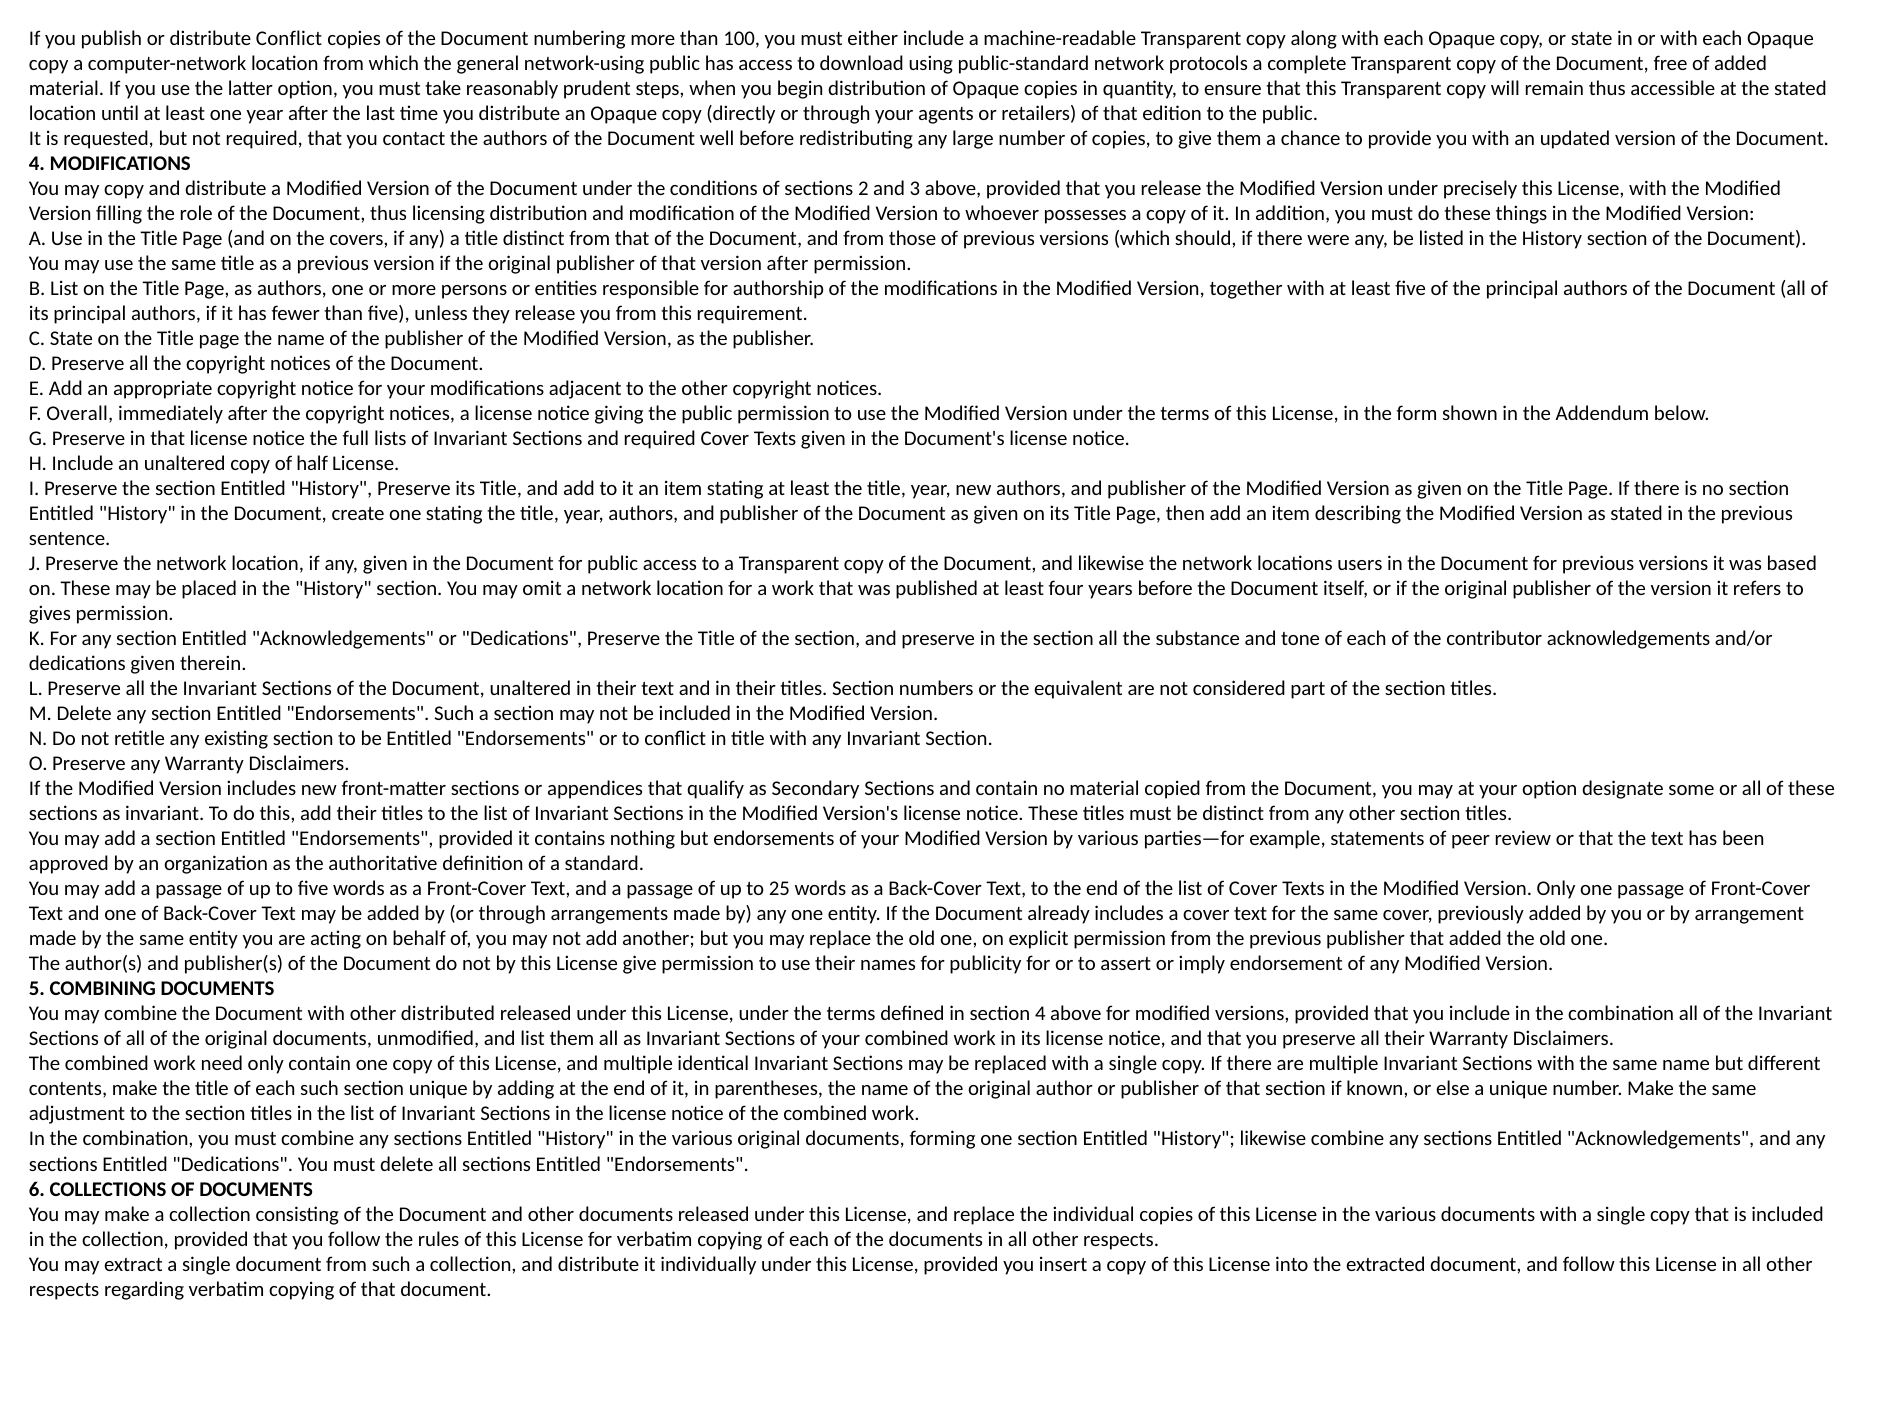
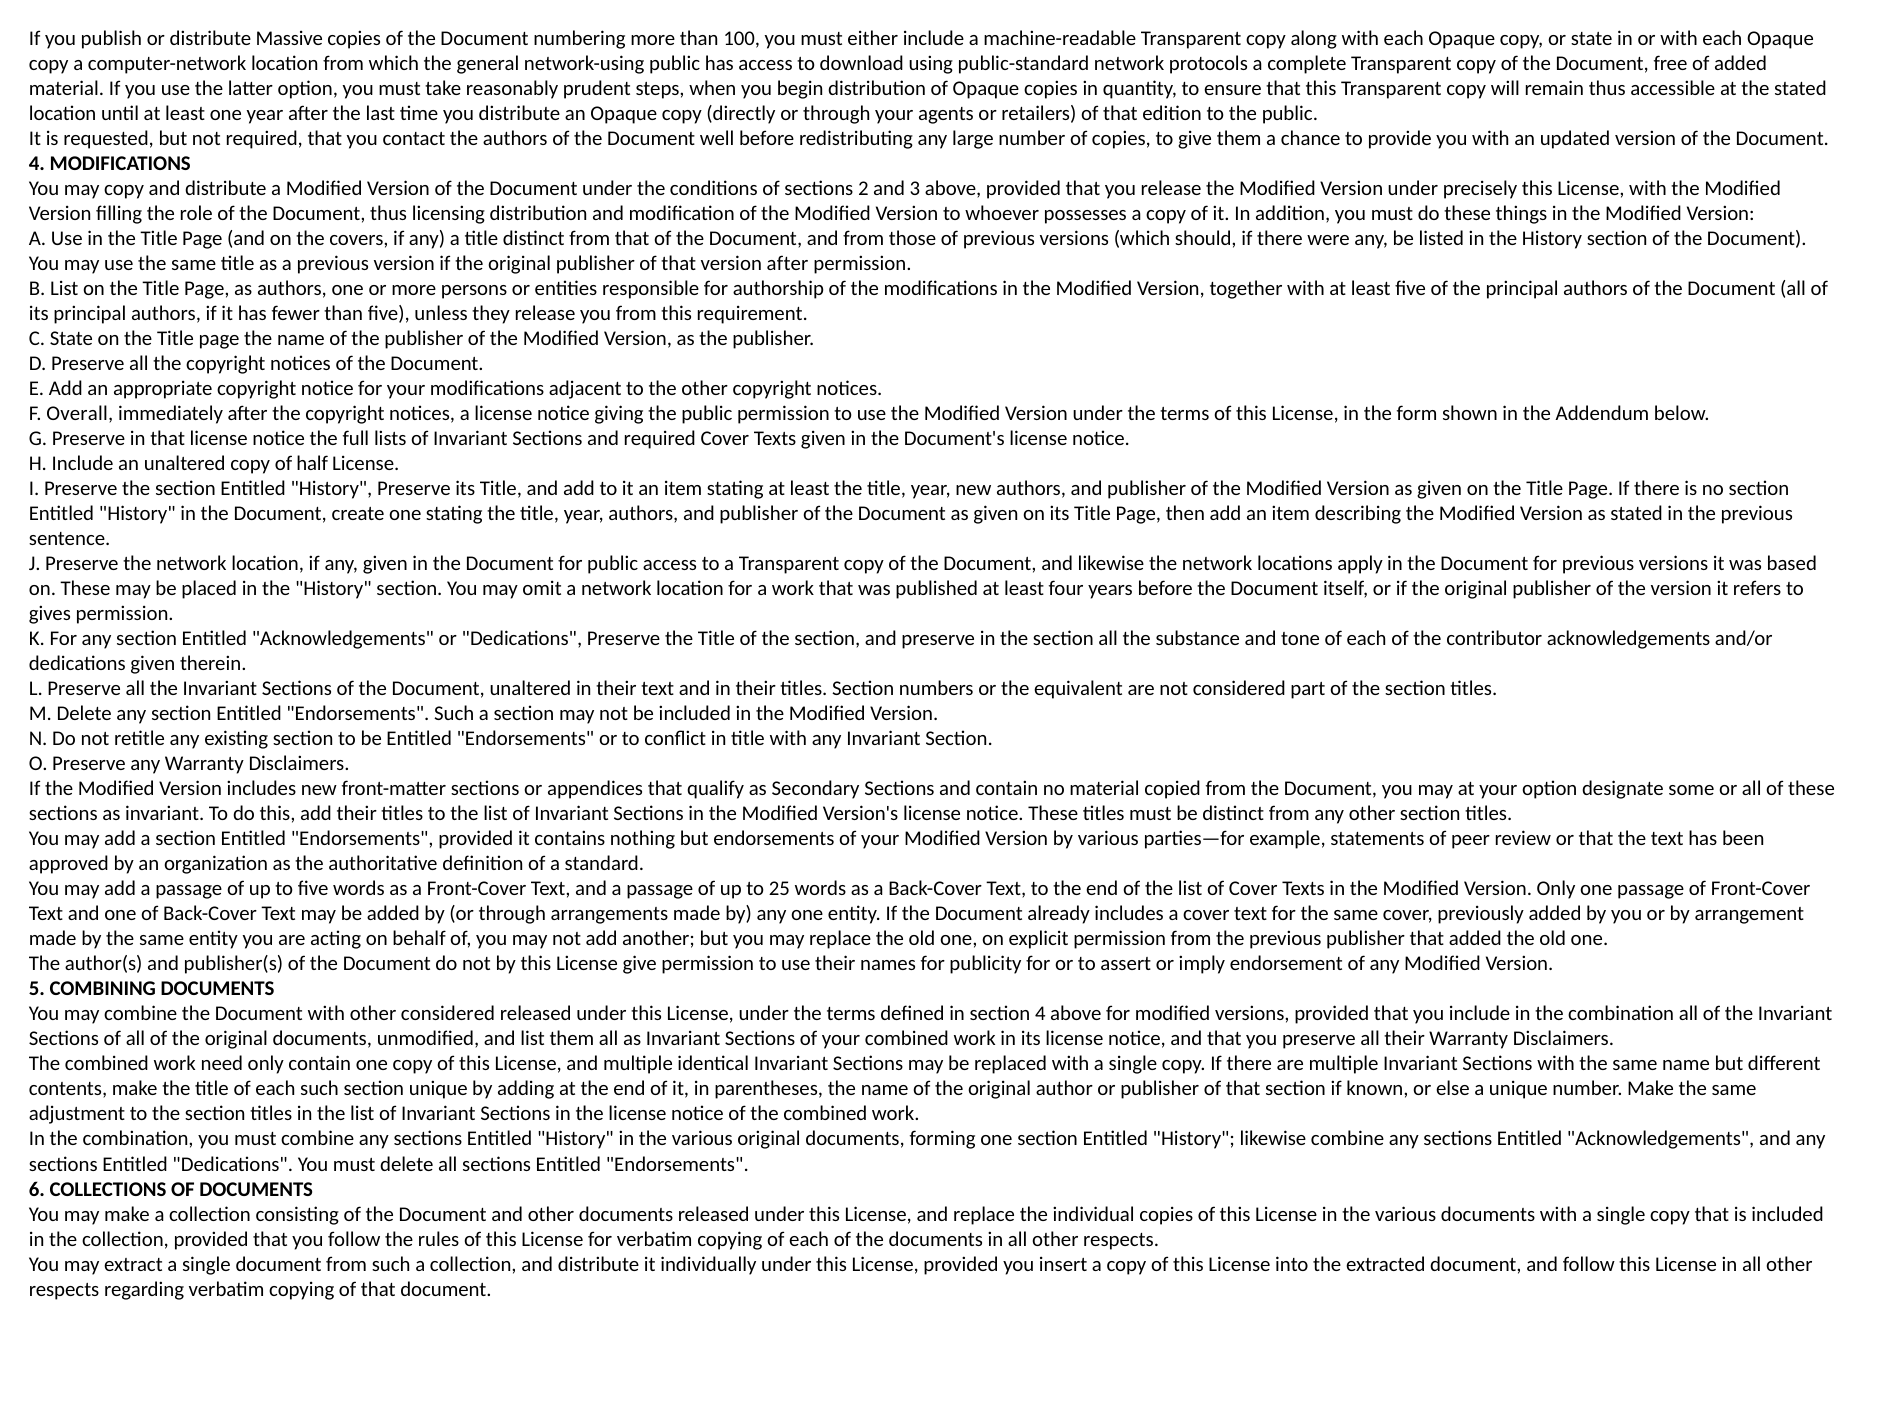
distribute Conflict: Conflict -> Massive (289, 38)
users: users -> apply (1360, 564)
other distributed: distributed -> considered (448, 1014)
